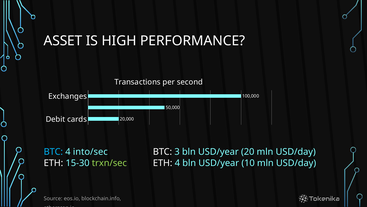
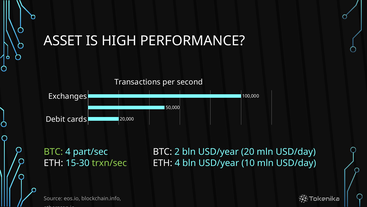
BTC colour: light blue -> light green (53, 152)
into/sec: into/sec -> part/sec (90, 152)
3: 3 -> 2 (177, 152)
